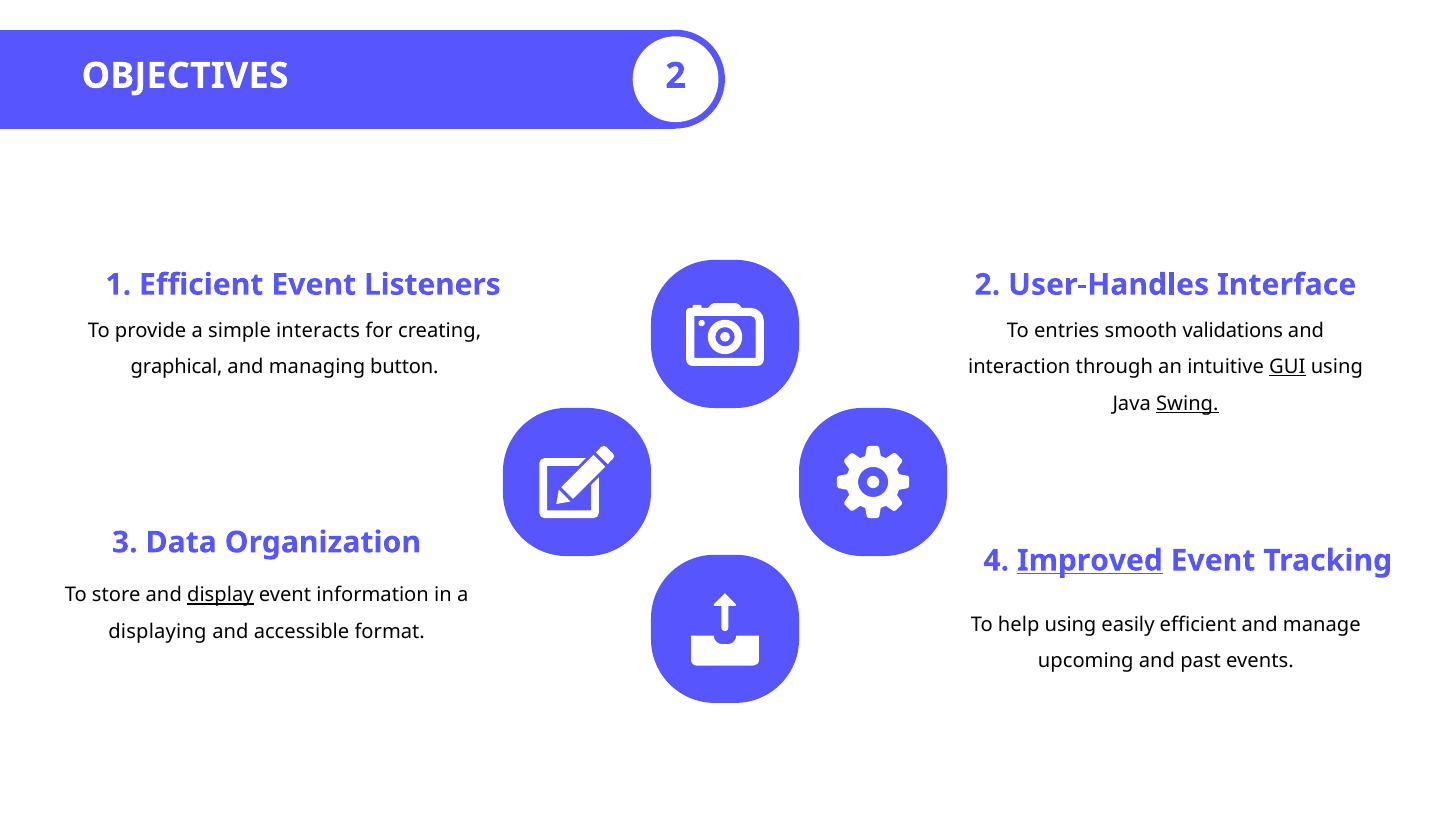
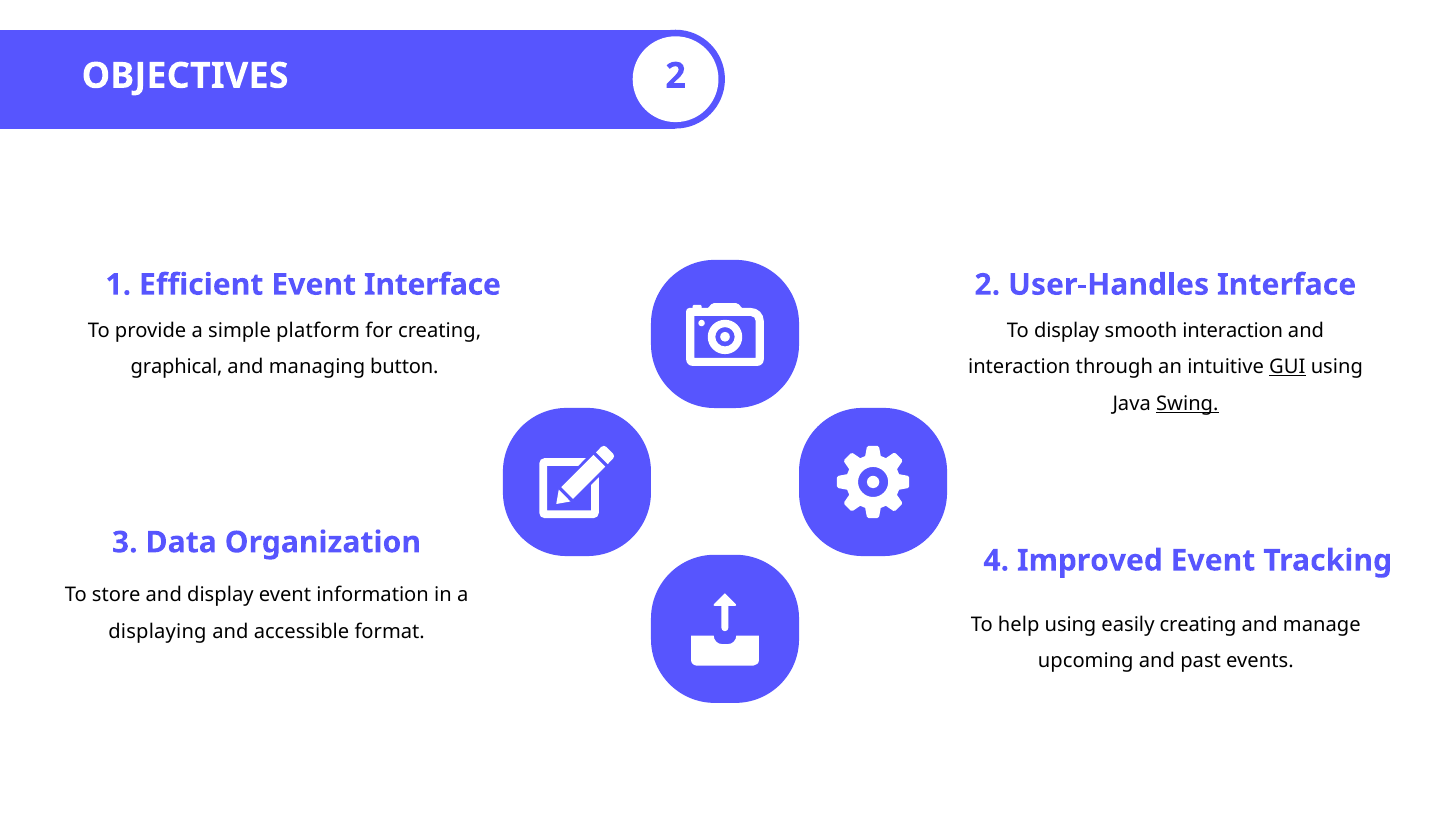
Event Listeners: Listeners -> Interface (432, 285)
interacts: interacts -> platform (318, 331)
To entries: entries -> display (1067, 331)
smooth validations: validations -> interaction (1233, 331)
Improved underline: present -> none (1090, 560)
display underline: present -> none (220, 595)
easily efficient: efficient -> creating (1198, 625)
